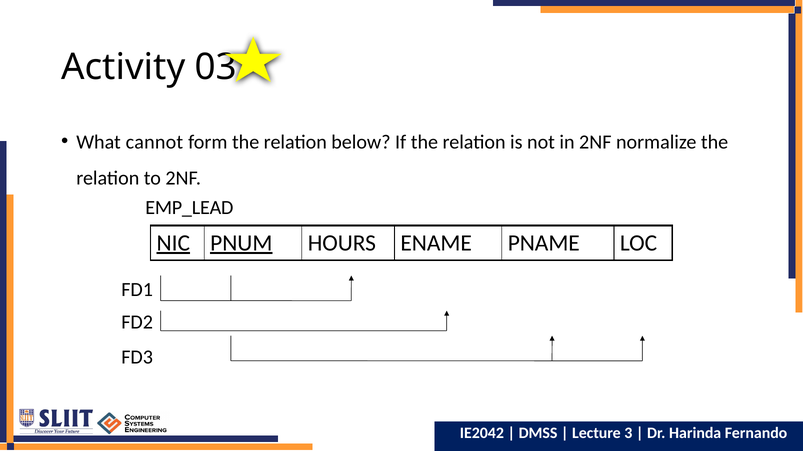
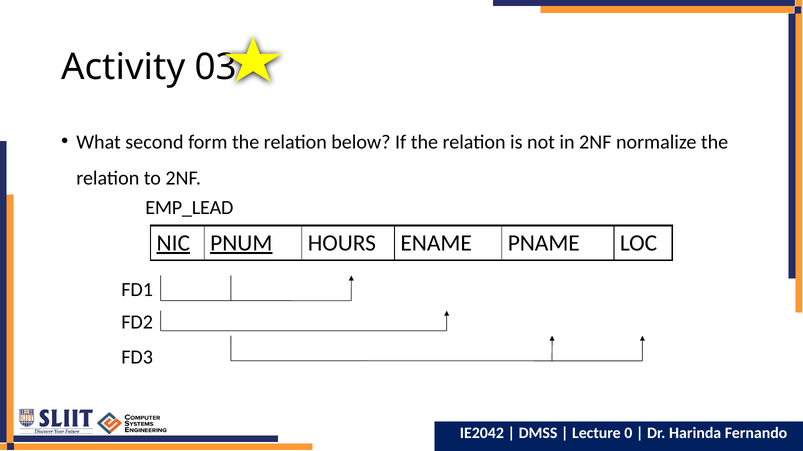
cannot: cannot -> second (154, 142)
3: 3 -> 0 (628, 434)
